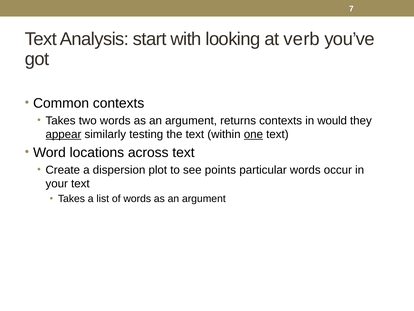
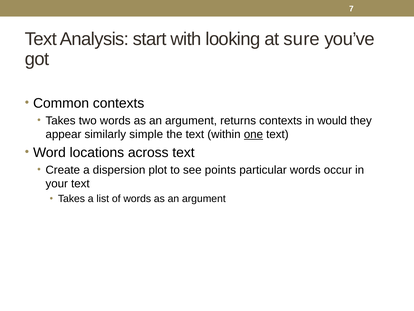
verb: verb -> sure (302, 39)
appear underline: present -> none (63, 134)
testing: testing -> simple (146, 134)
